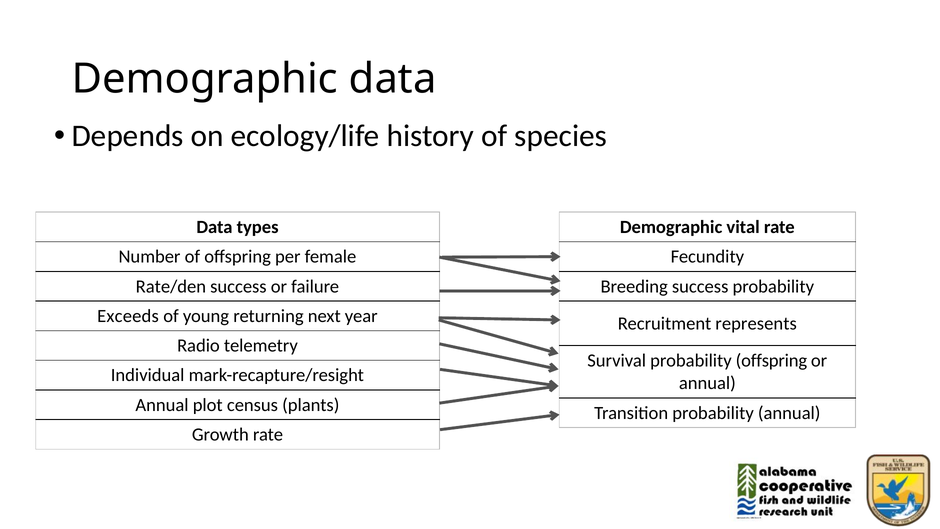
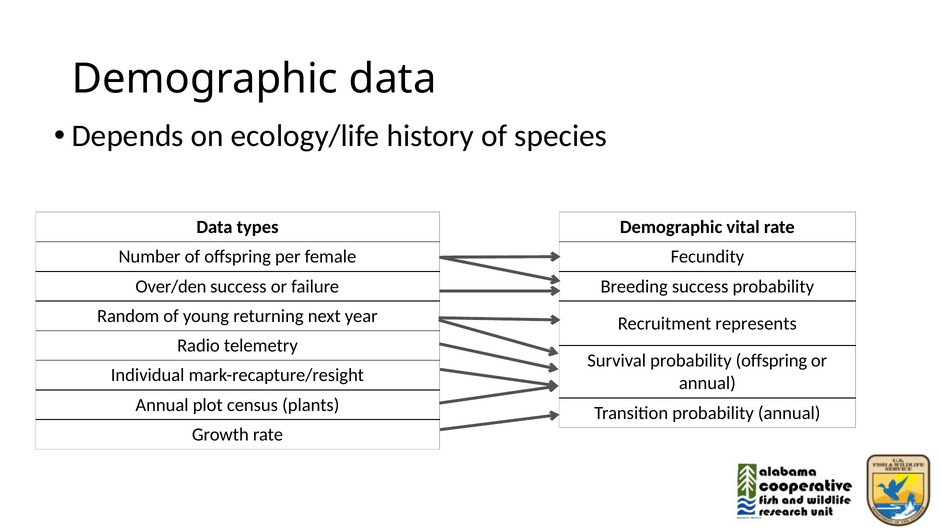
Rate/den: Rate/den -> Over/den (171, 286)
Exceeds: Exceeds -> Random (128, 316)
